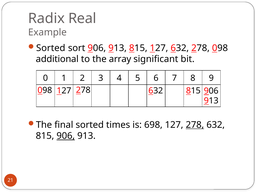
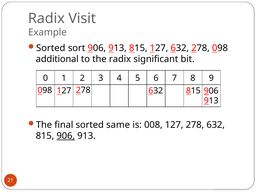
Real: Real -> Visit (82, 18)
the array: array -> radix (120, 59)
times: times -> same (118, 125)
698: 698 -> 008 (153, 125)
278 underline: present -> none (195, 125)
